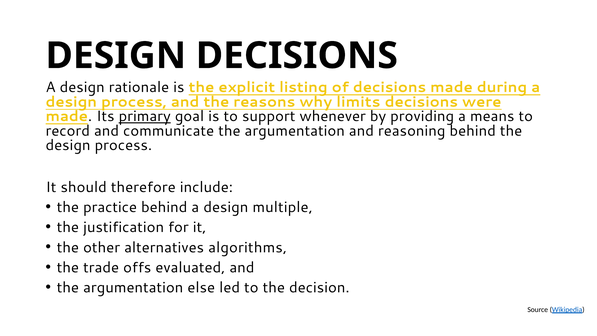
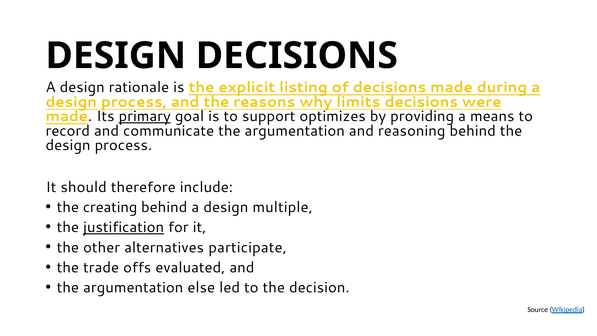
whenever: whenever -> optimizes (333, 116)
practice: practice -> creating (110, 207)
justification underline: none -> present (124, 227)
algorithms: algorithms -> participate (248, 247)
